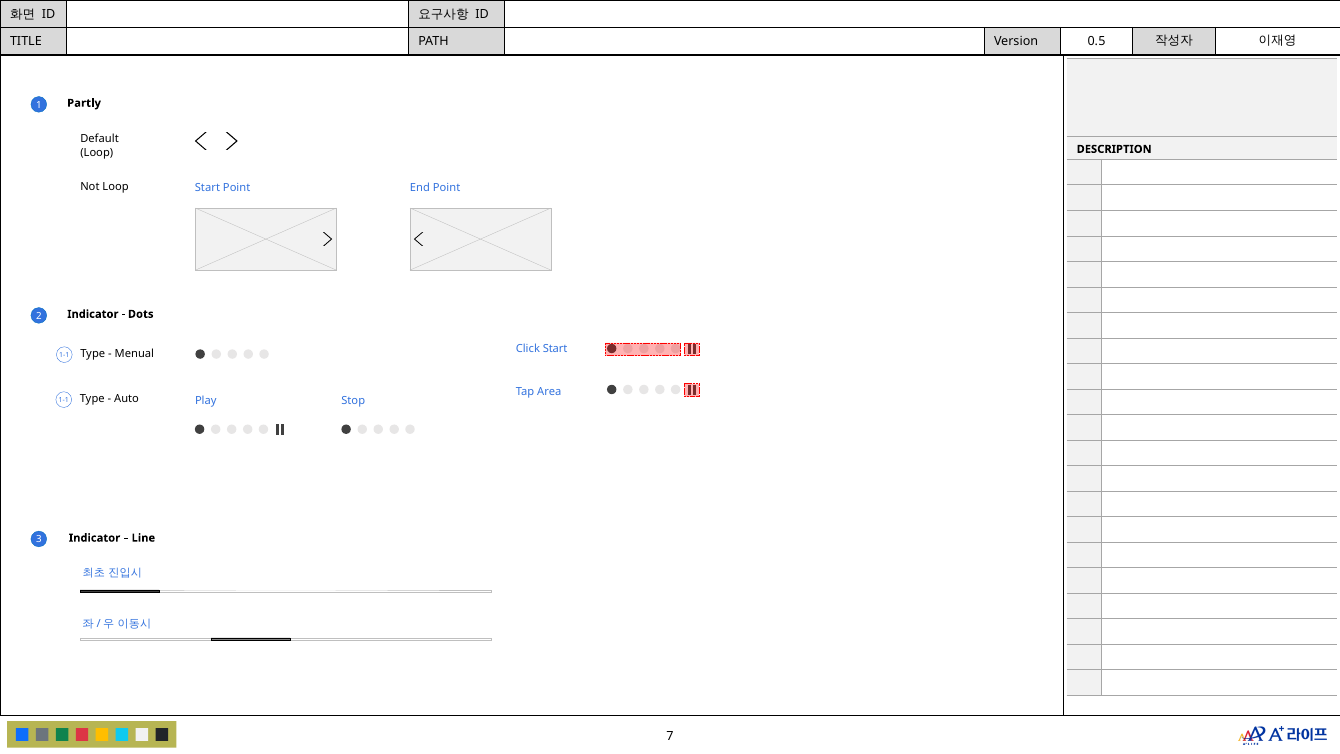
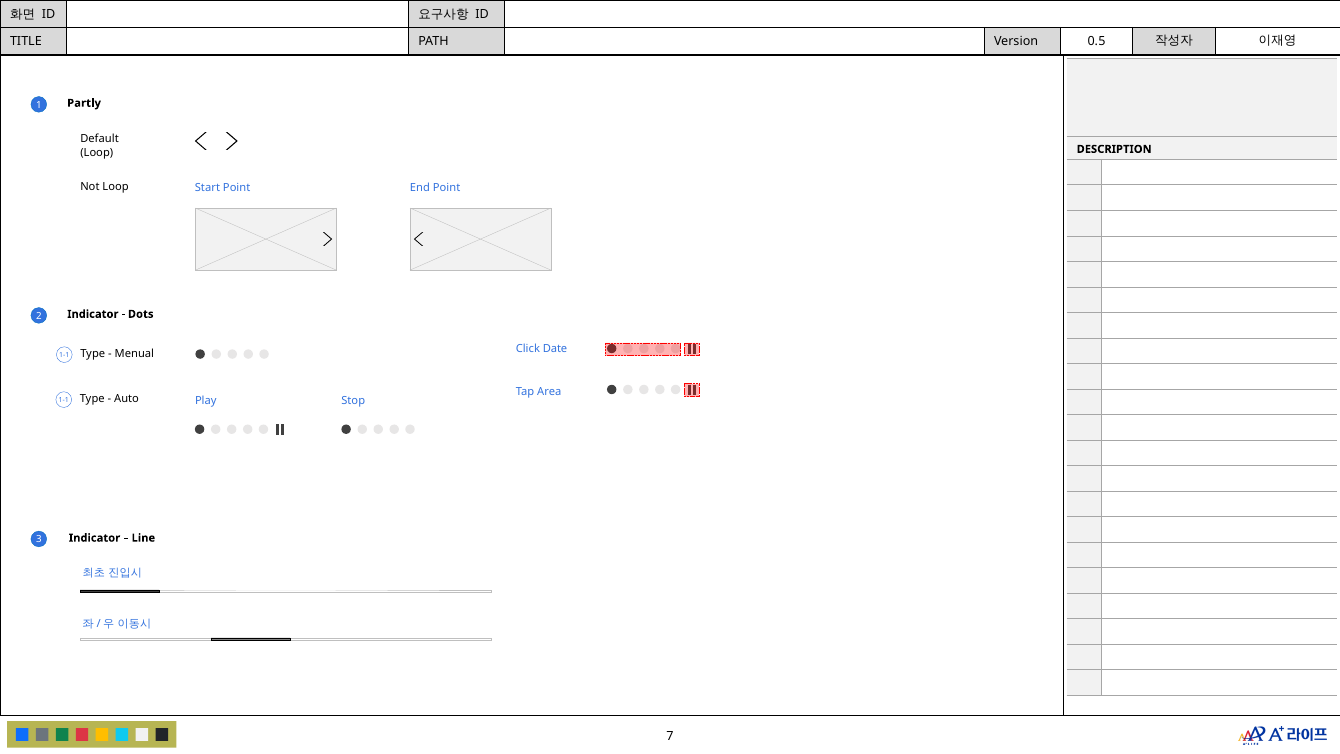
Click Start: Start -> Date (555, 348)
